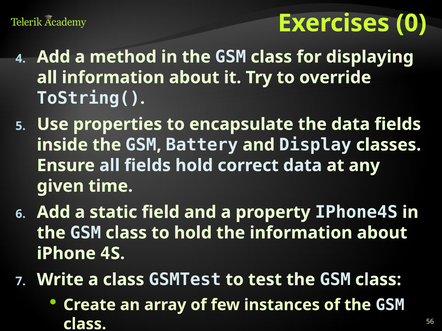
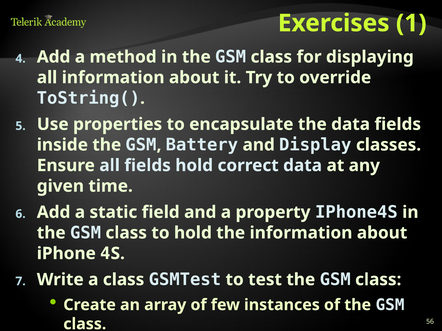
0: 0 -> 1 (411, 23)
